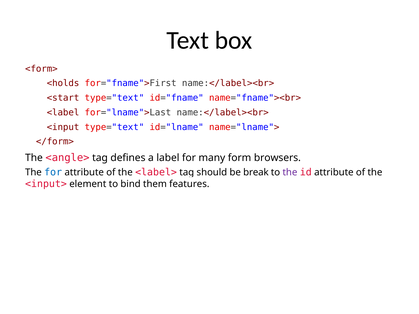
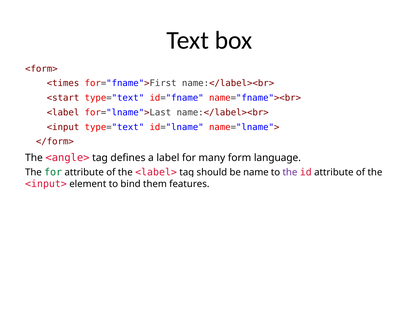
<holds: <holds -> <times (63, 83)
browsers: browsers -> language (277, 158)
for colour: blue -> green (53, 172)
break: break -> name (256, 172)
